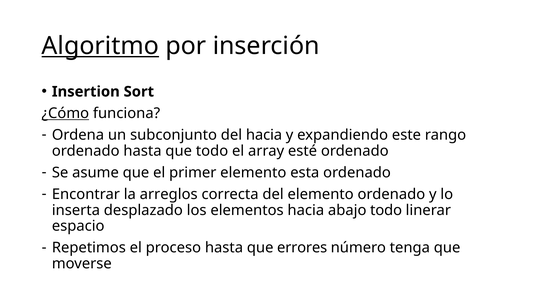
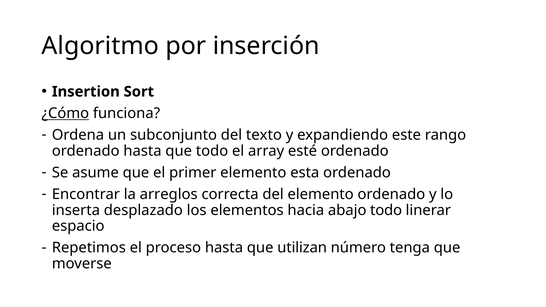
Algoritmo underline: present -> none (100, 46)
del hacia: hacia -> texto (264, 135)
errores: errores -> utilizan (302, 248)
